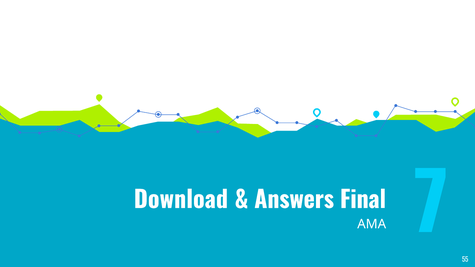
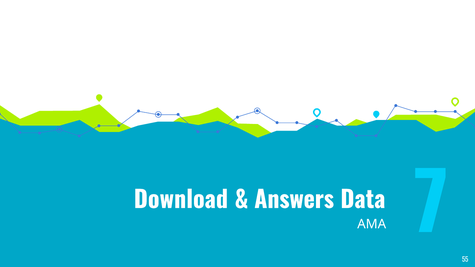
Final: Final -> Data (363, 200)
